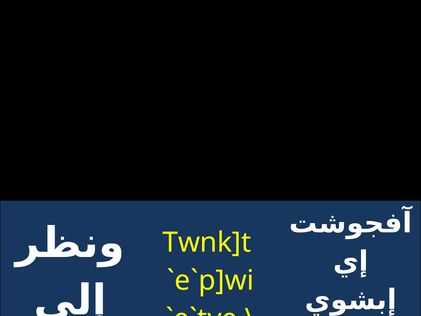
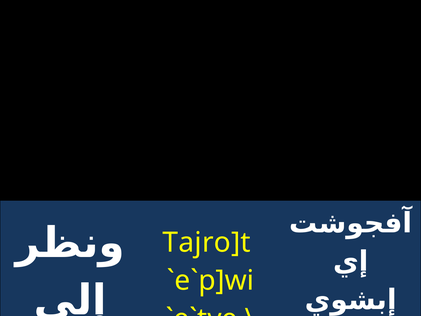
Twnk]t: Twnk]t -> Tajro]t (207, 242)
